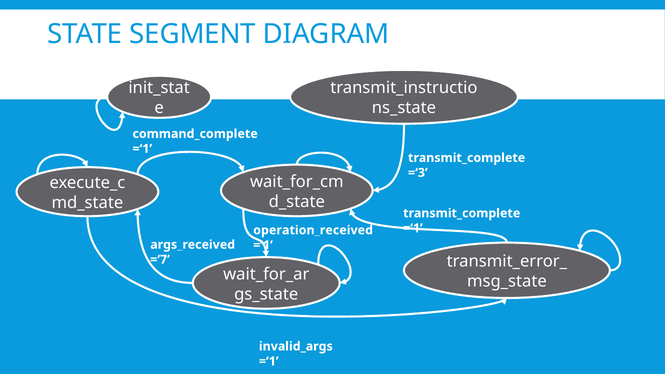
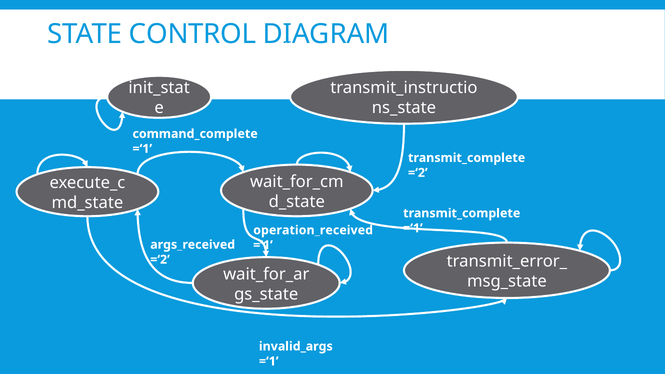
SEGMENT: SEGMENT -> CONTROL (193, 34)
=‘3: =‘3 -> =‘2 (418, 173)
=‘7: =‘7 -> =‘2 (160, 260)
